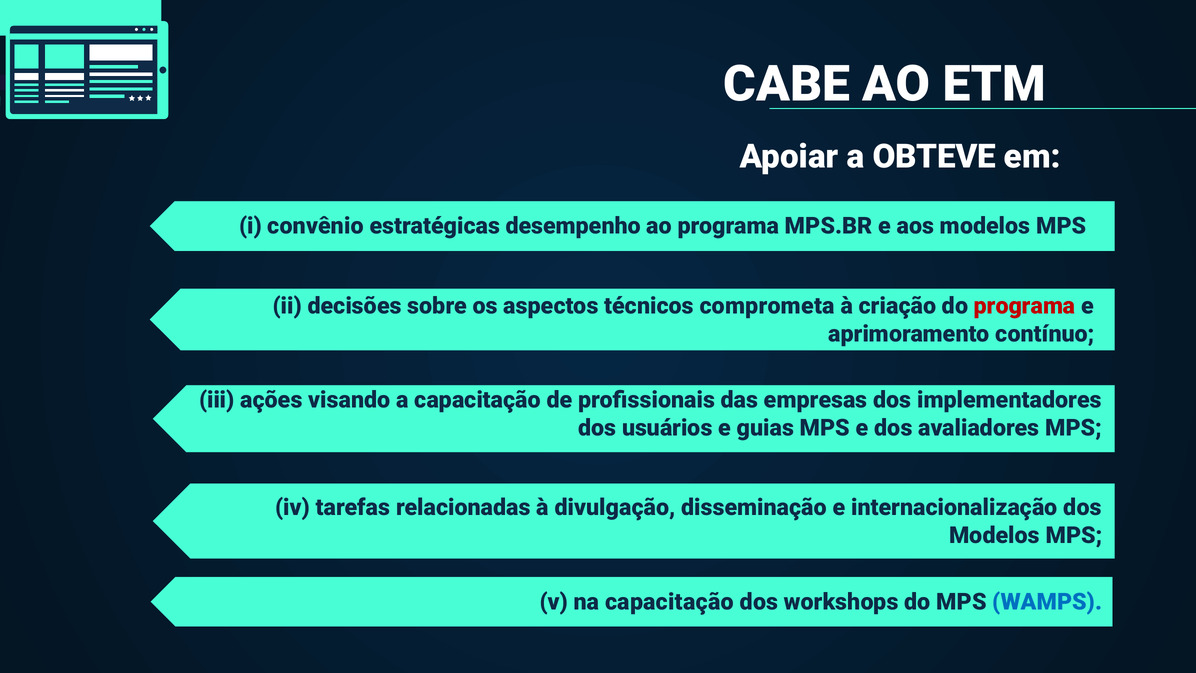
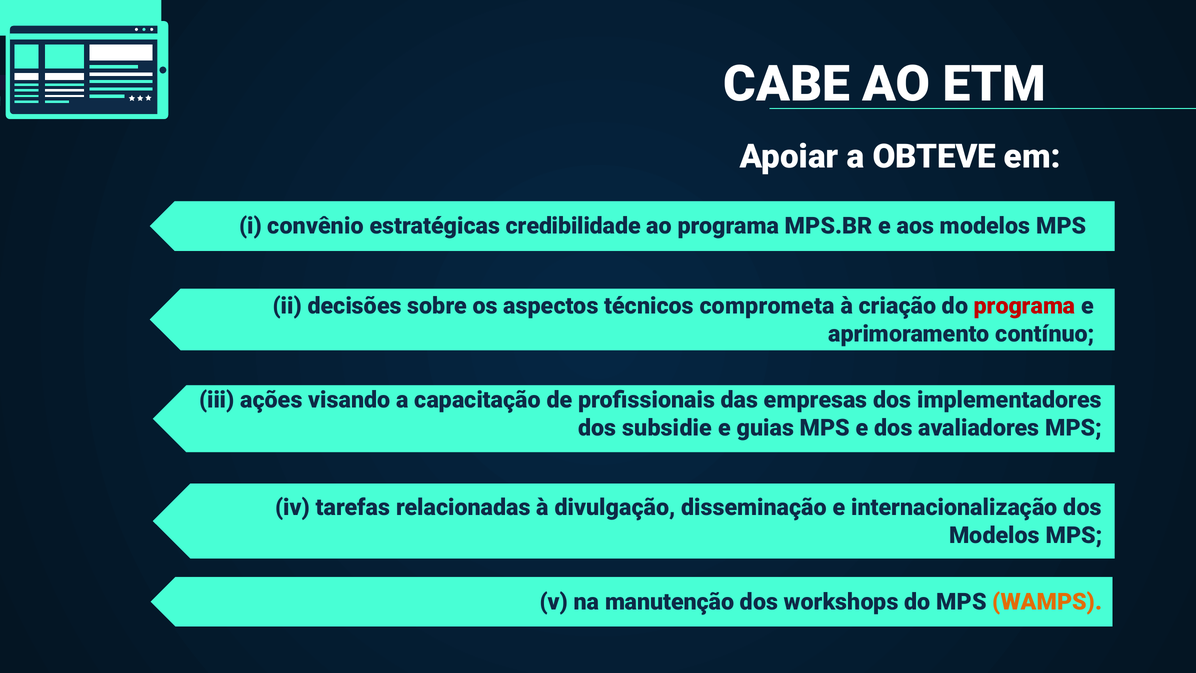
desempenho: desempenho -> credibilidade (573, 226)
usuários: usuários -> subsidie (667, 428)
na capacitação: capacitação -> manutenção (670, 602)
WAMPS colour: blue -> orange (1047, 602)
